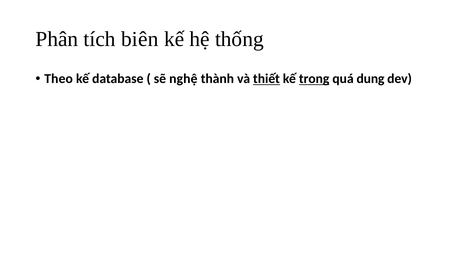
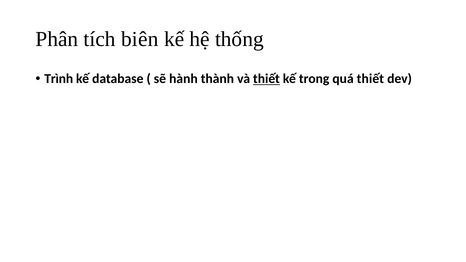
Theo: Theo -> Trình (59, 79)
nghệ: nghệ -> hành (183, 79)
trong underline: present -> none (314, 79)
quá dung: dung -> thiết (370, 79)
